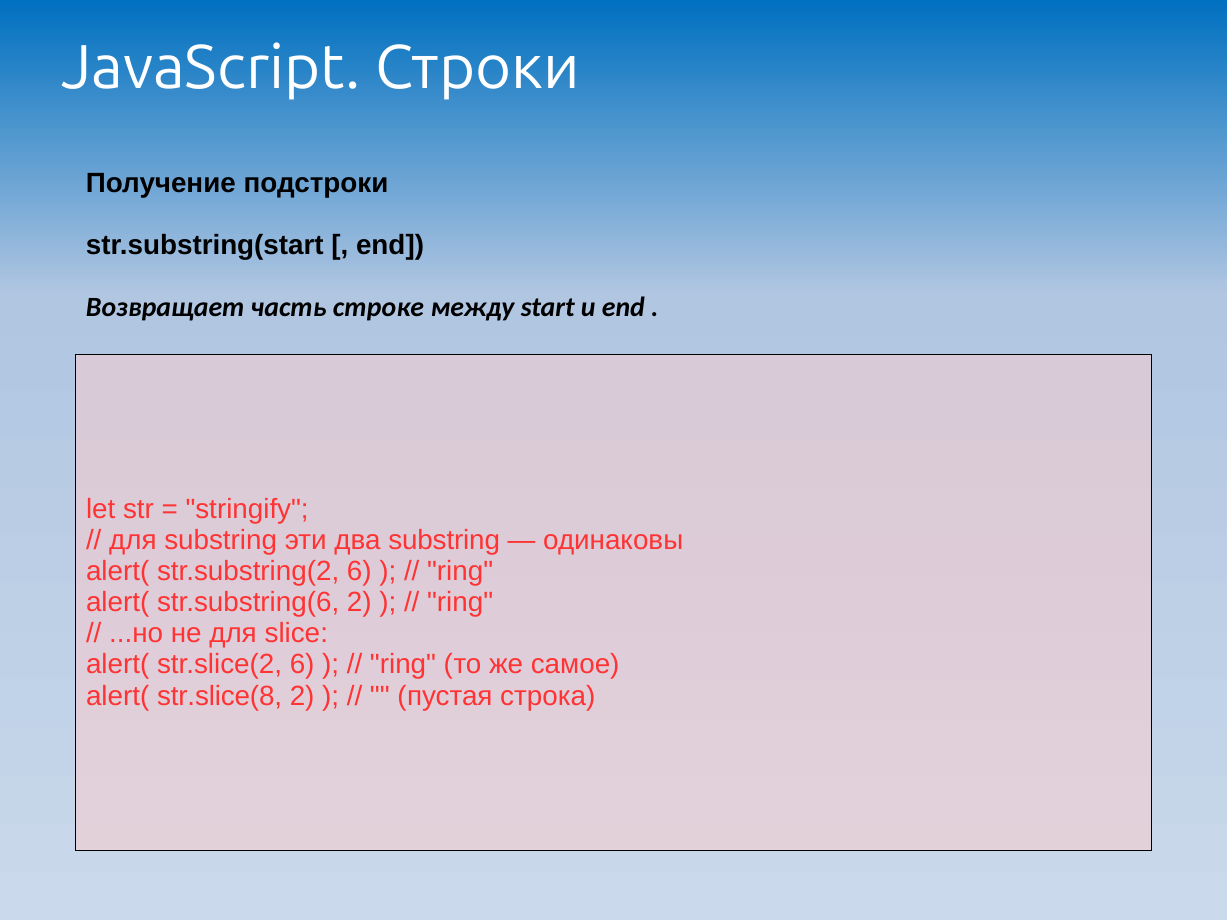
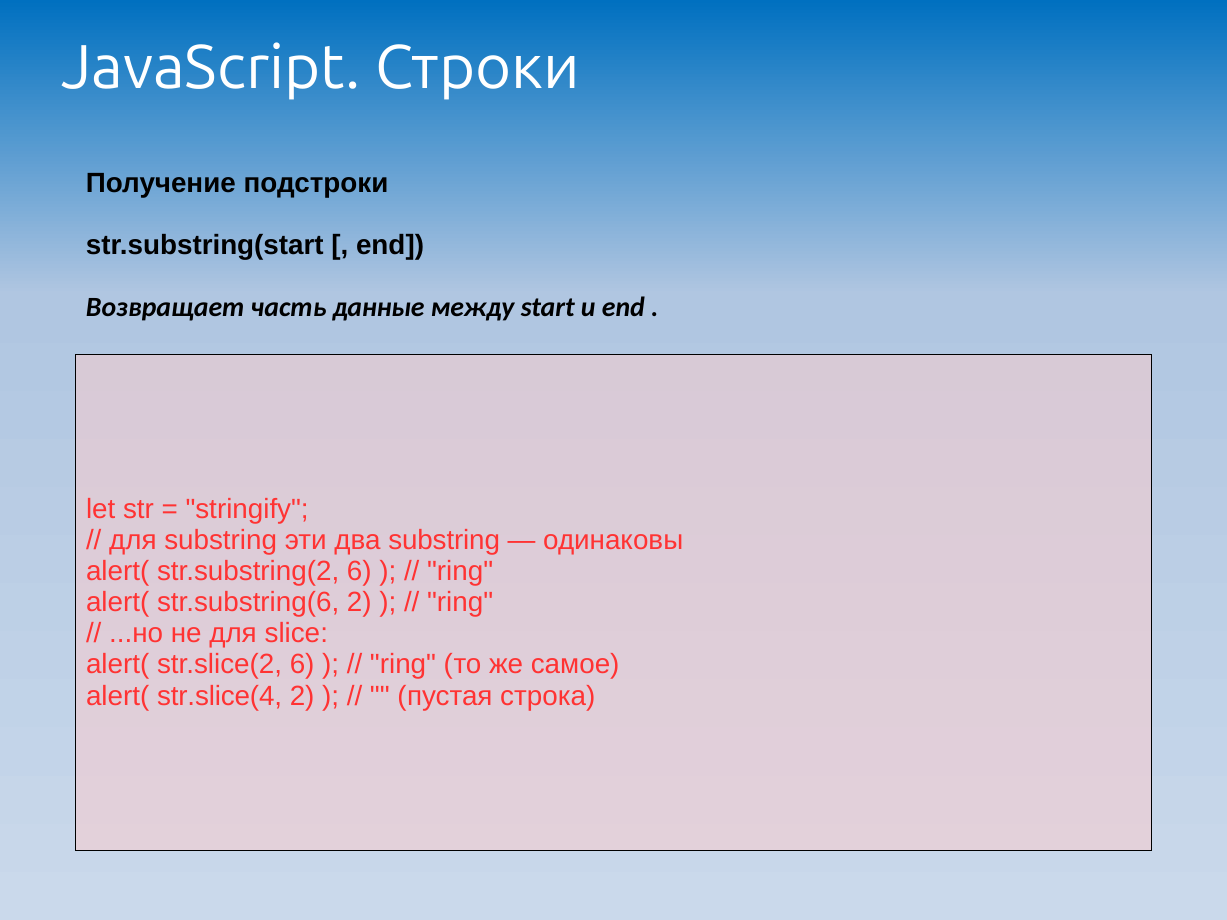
строке: строке -> данные (379, 307)
str.slice(8: str.slice(8 -> str.slice(4 (220, 696)
